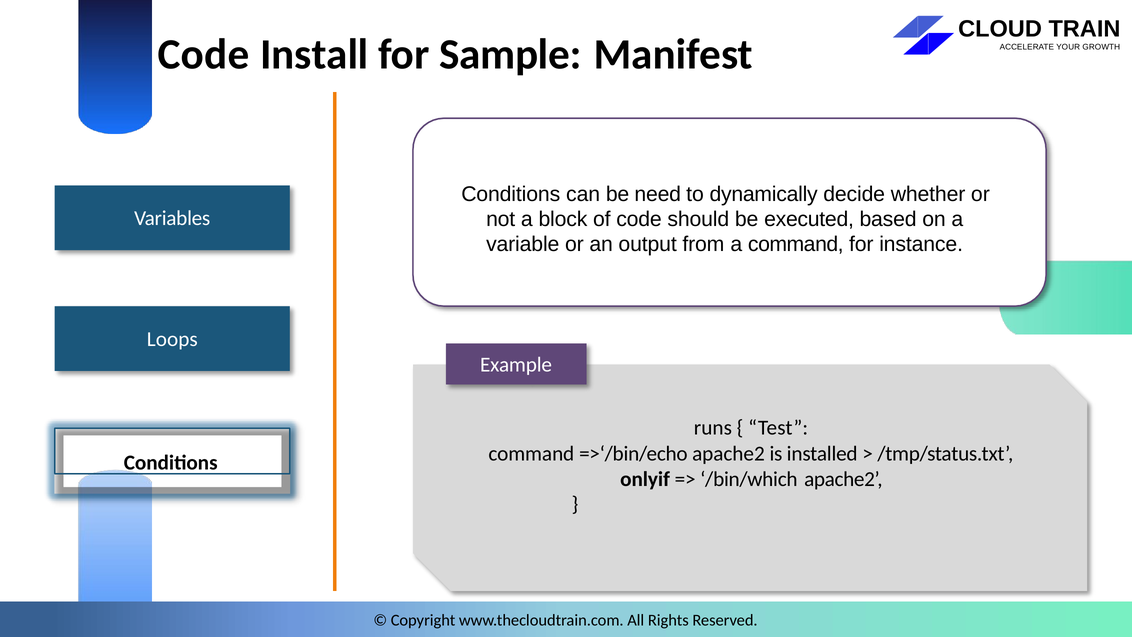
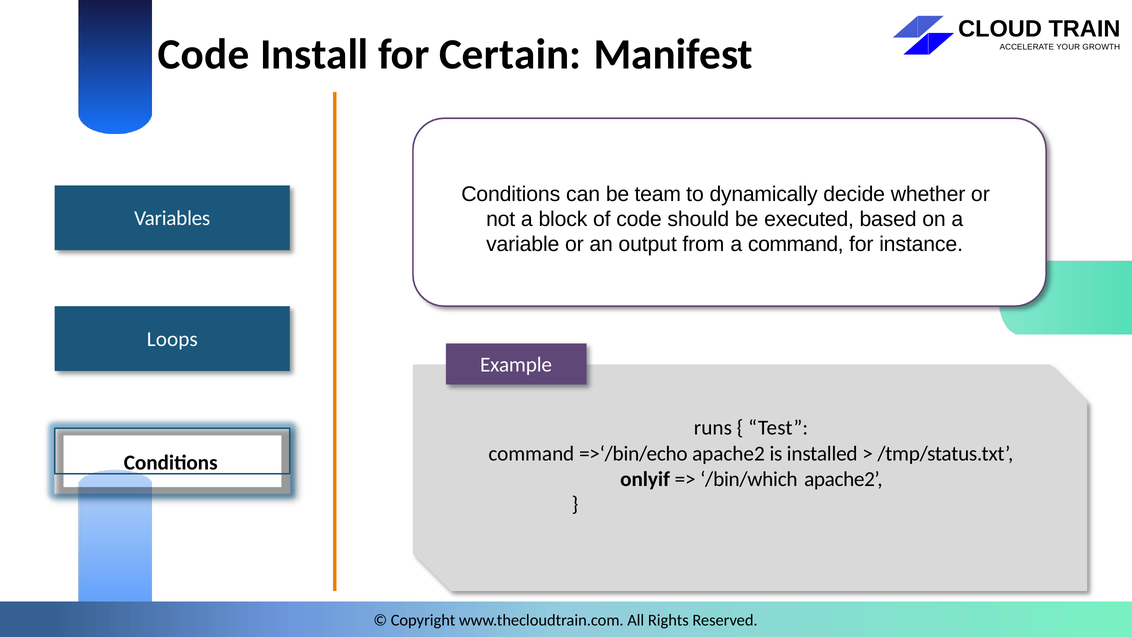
Sample: Sample -> Certain (510, 55)
need: need -> team (658, 194)
